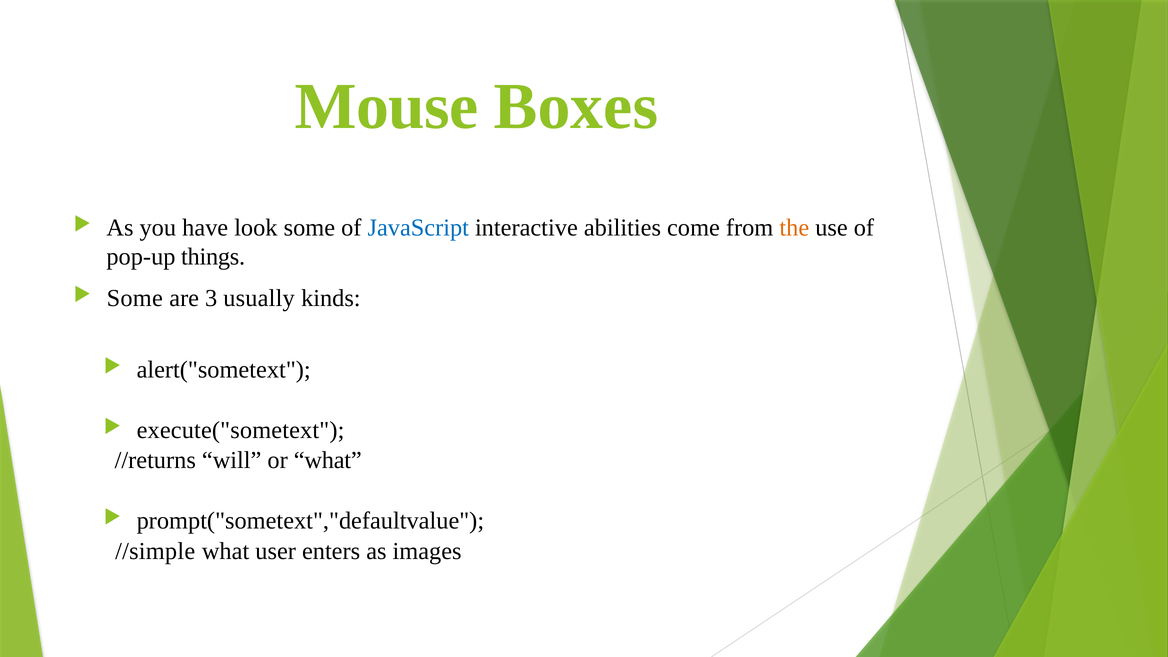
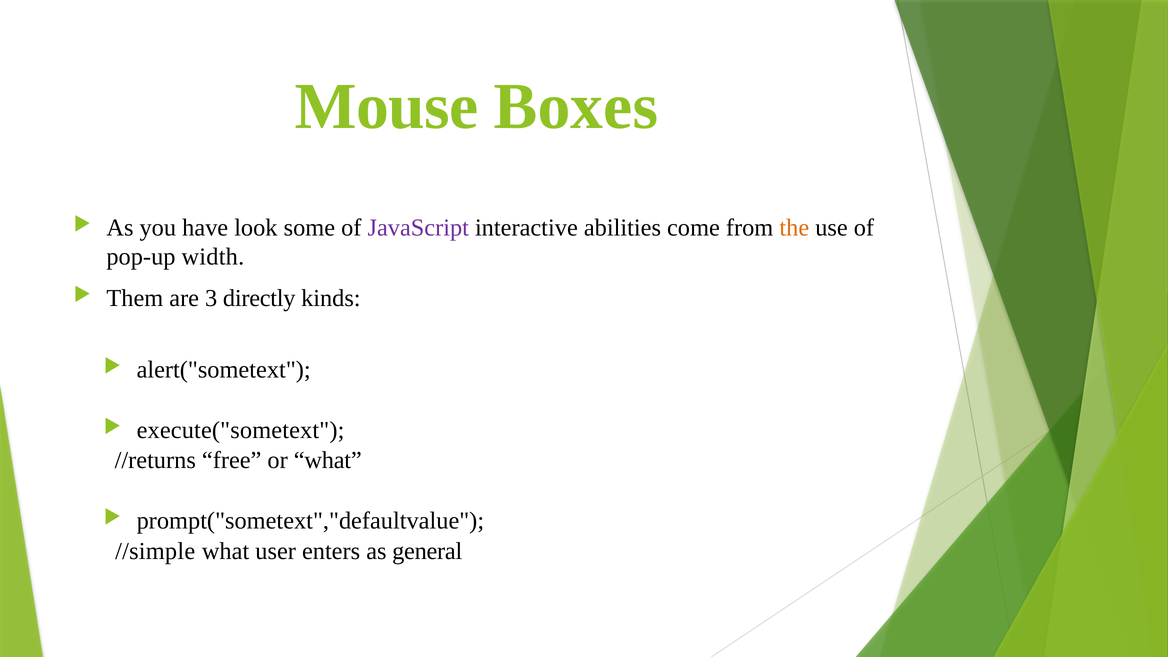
JavaScript colour: blue -> purple (418, 228)
things: things -> width (213, 257)
Some: Some -> Them (135, 298)
usually: usually -> directly (259, 298)
will: will -> free (232, 460)
images: images -> general (427, 551)
